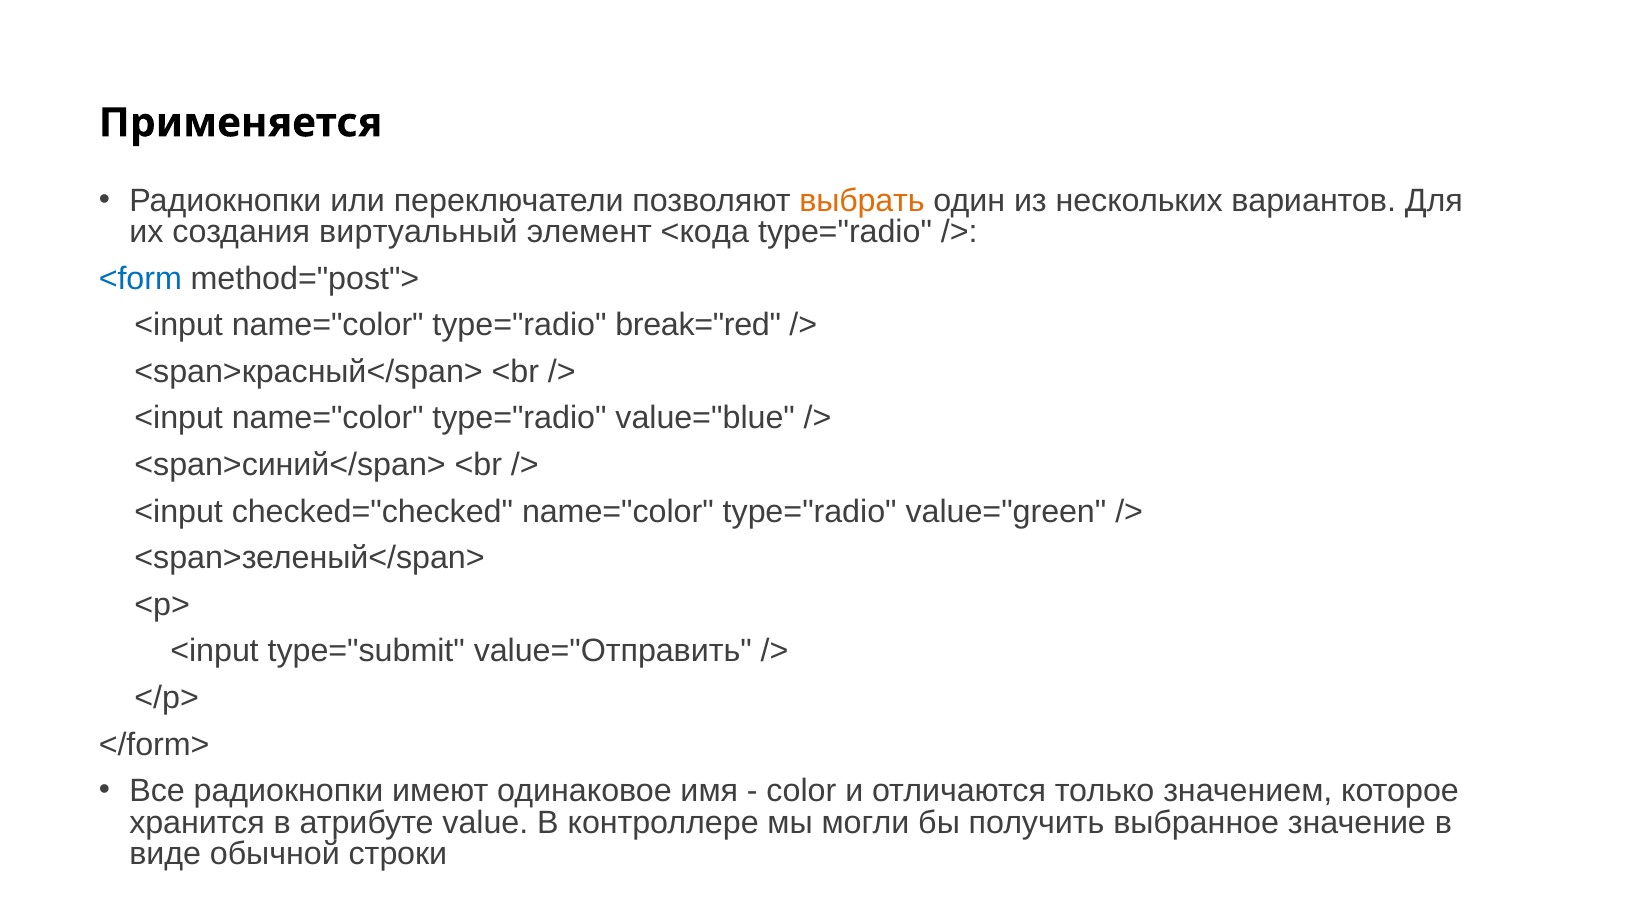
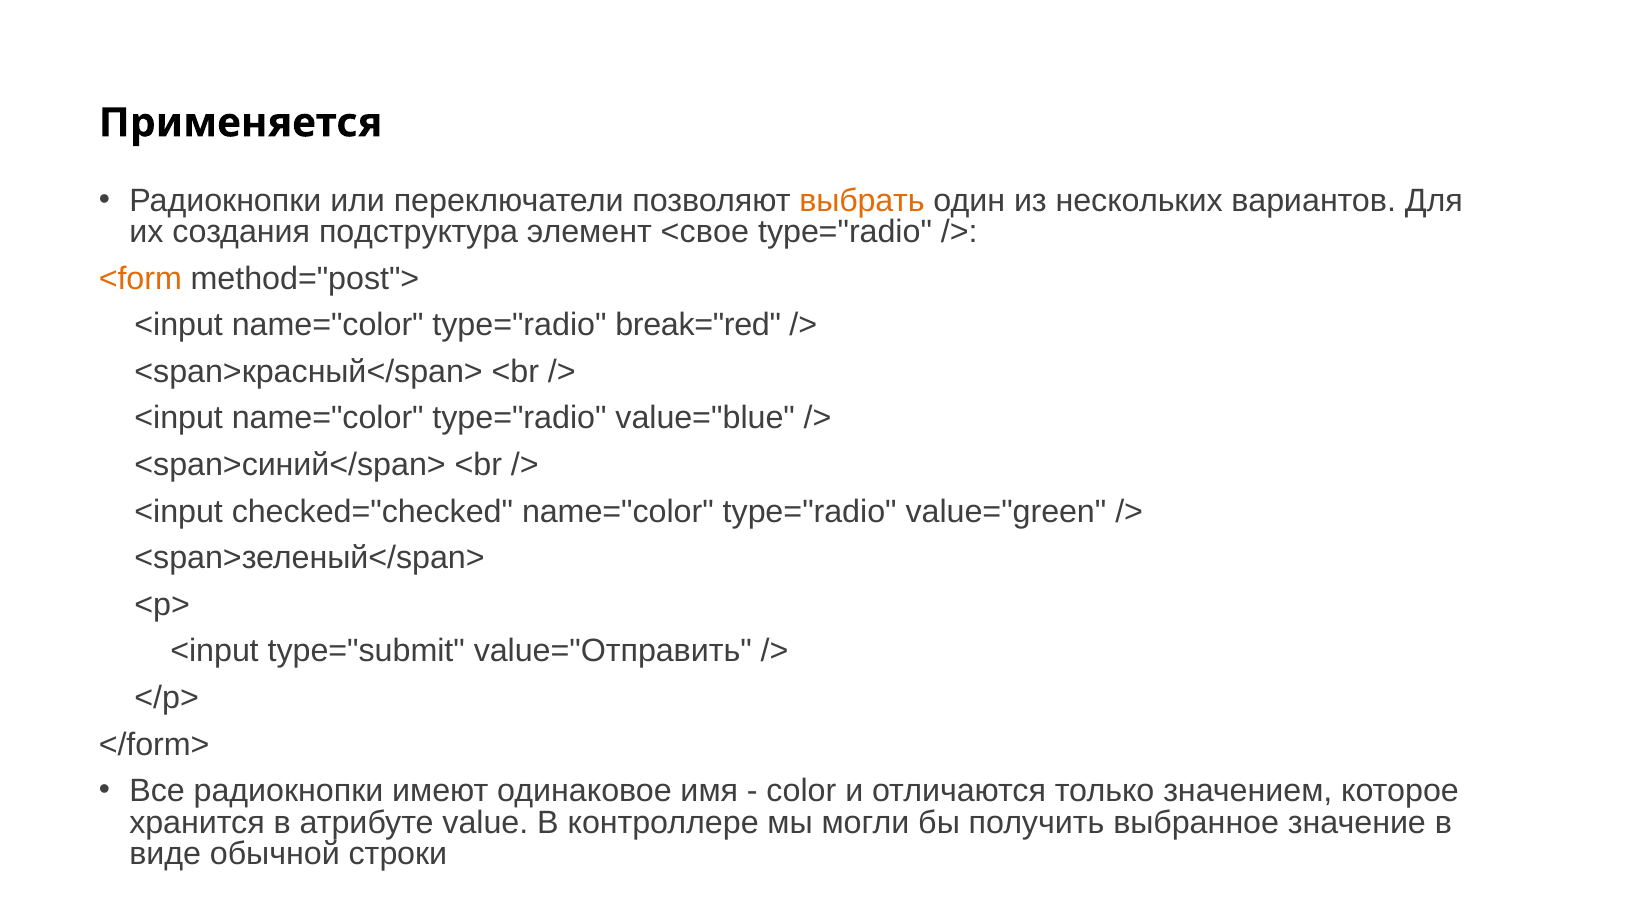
виртуальный: виртуальный -> подструктура (419, 232)
<кода: <кода -> <свое (705, 232)
<form colour: blue -> orange (140, 278)
